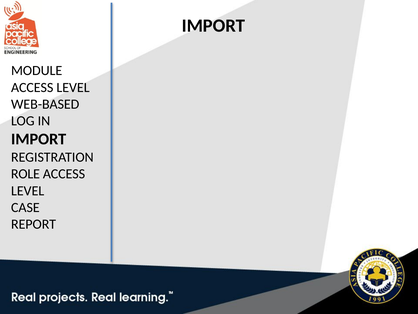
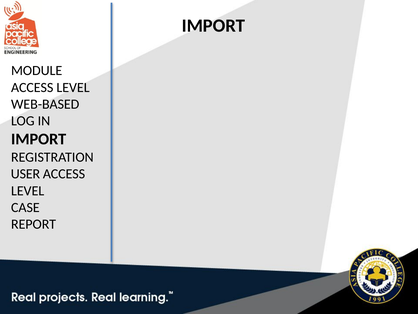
ROLE: ROLE -> USER (25, 174)
